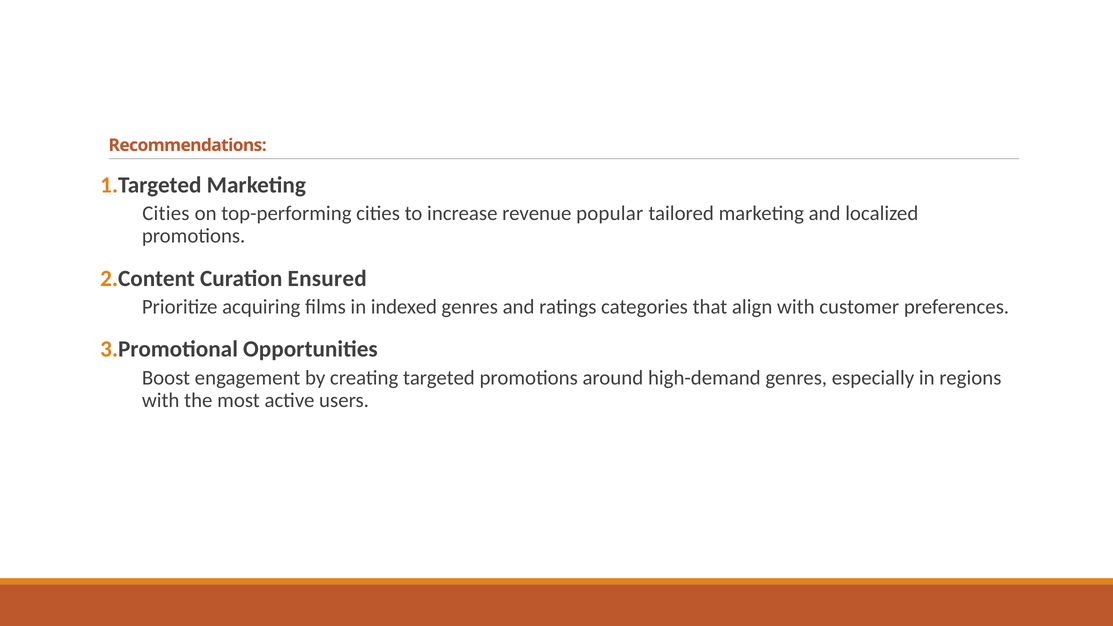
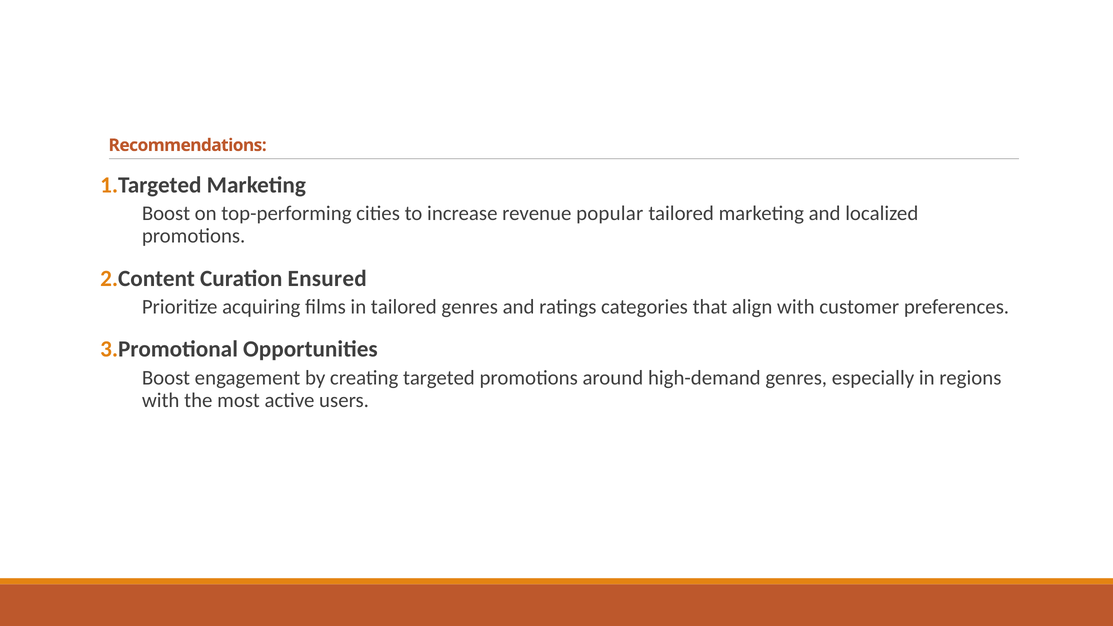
Cities: Cities -> Boost (166, 214)
in indexed: indexed -> tailored (404, 307)
